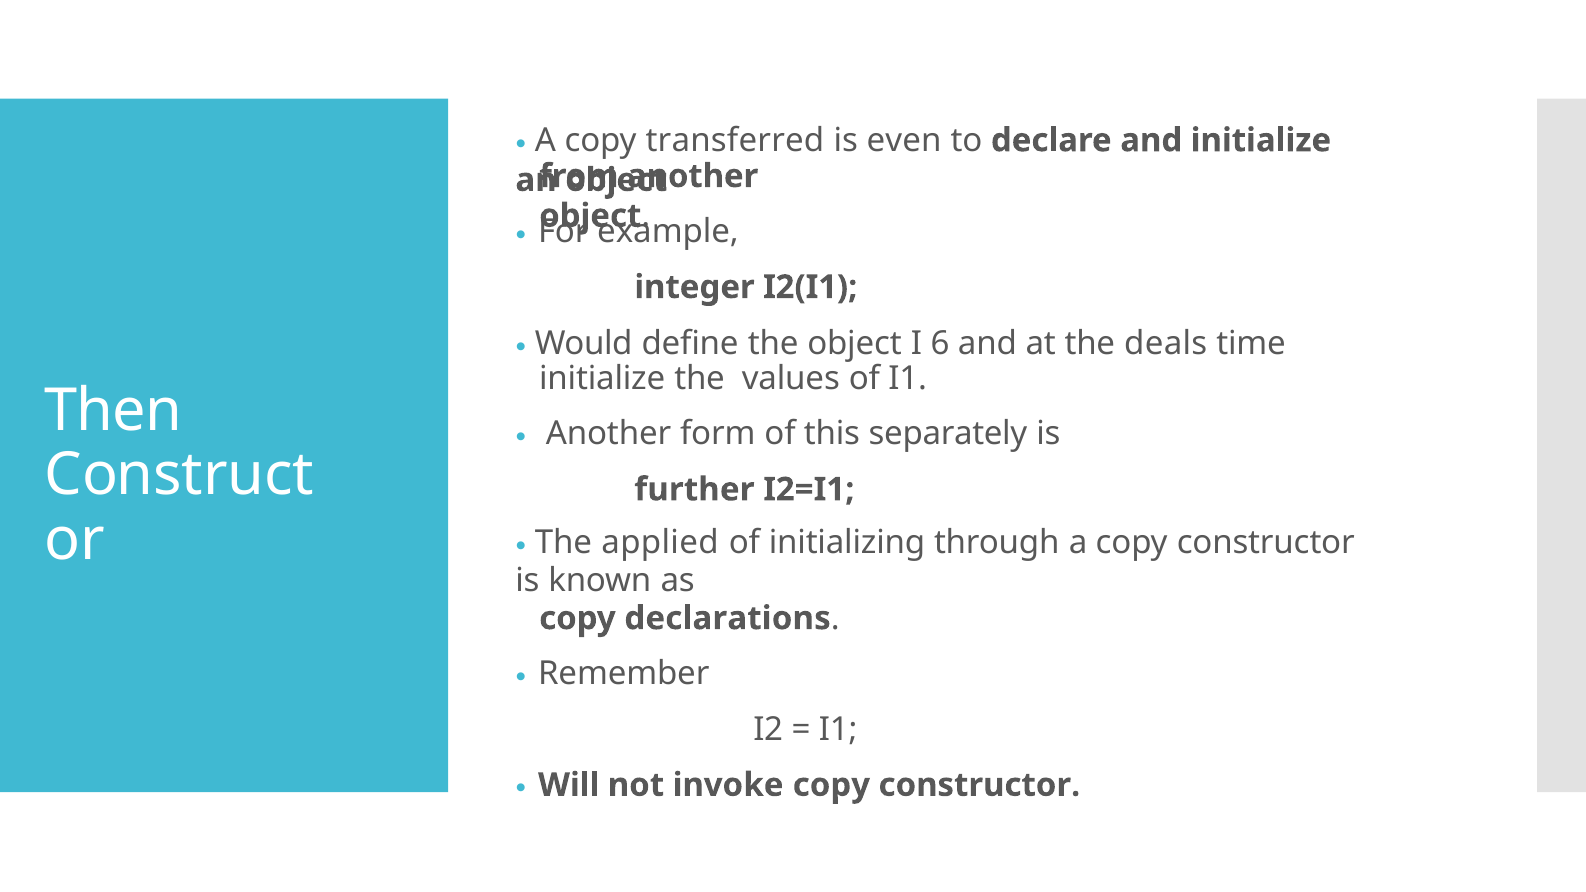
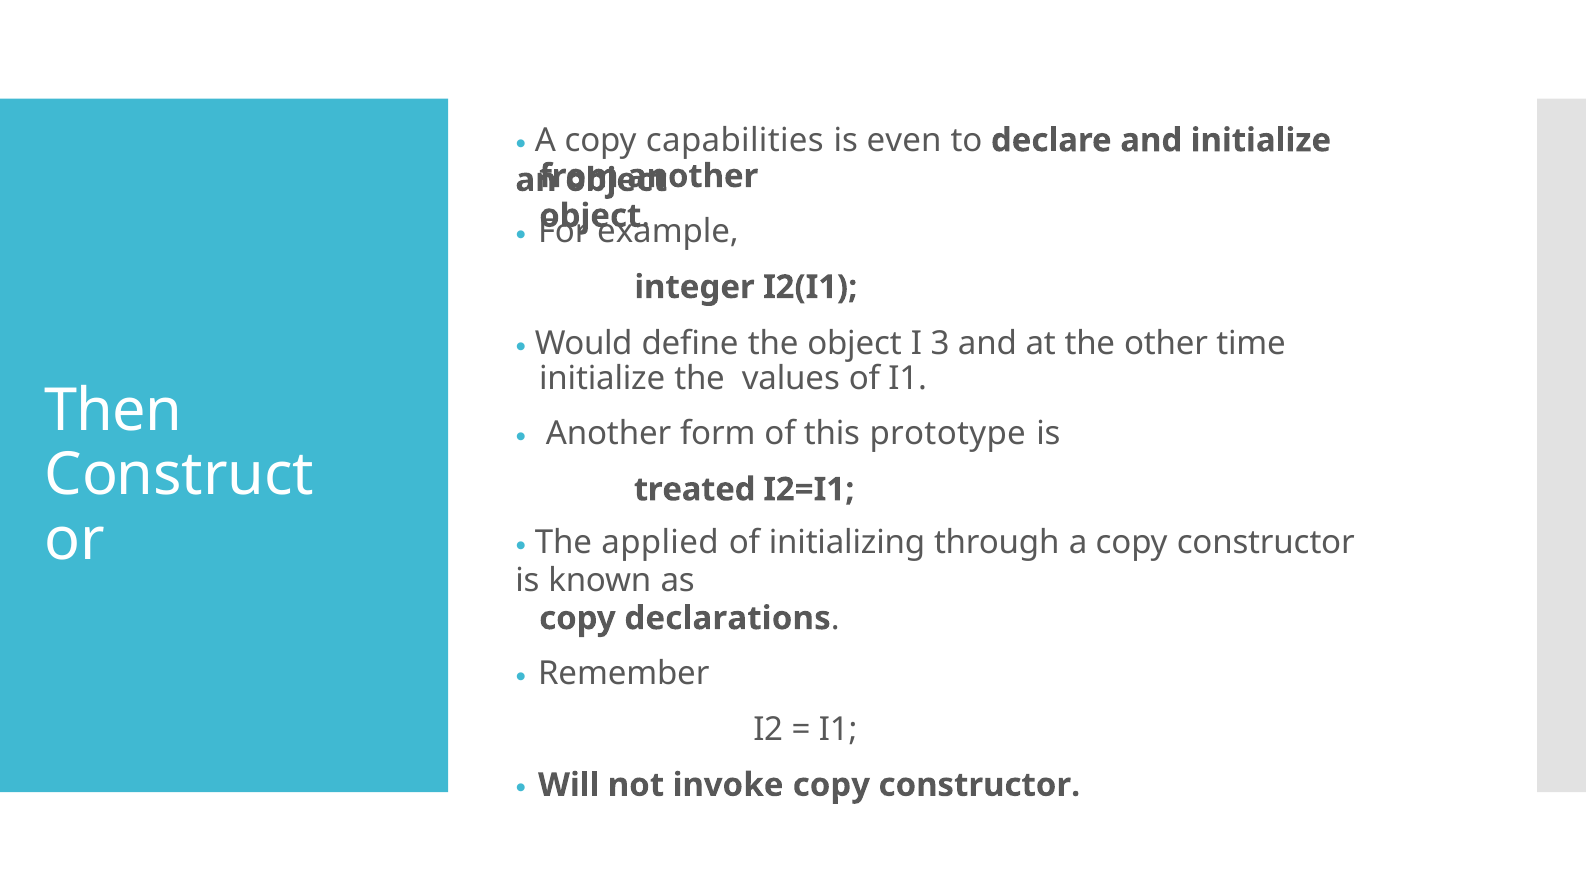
transferred: transferred -> capabilities (735, 140)
6: 6 -> 3 (940, 343)
deals: deals -> other (1166, 343)
separately: separately -> prototype (948, 434)
further: further -> treated (695, 490)
